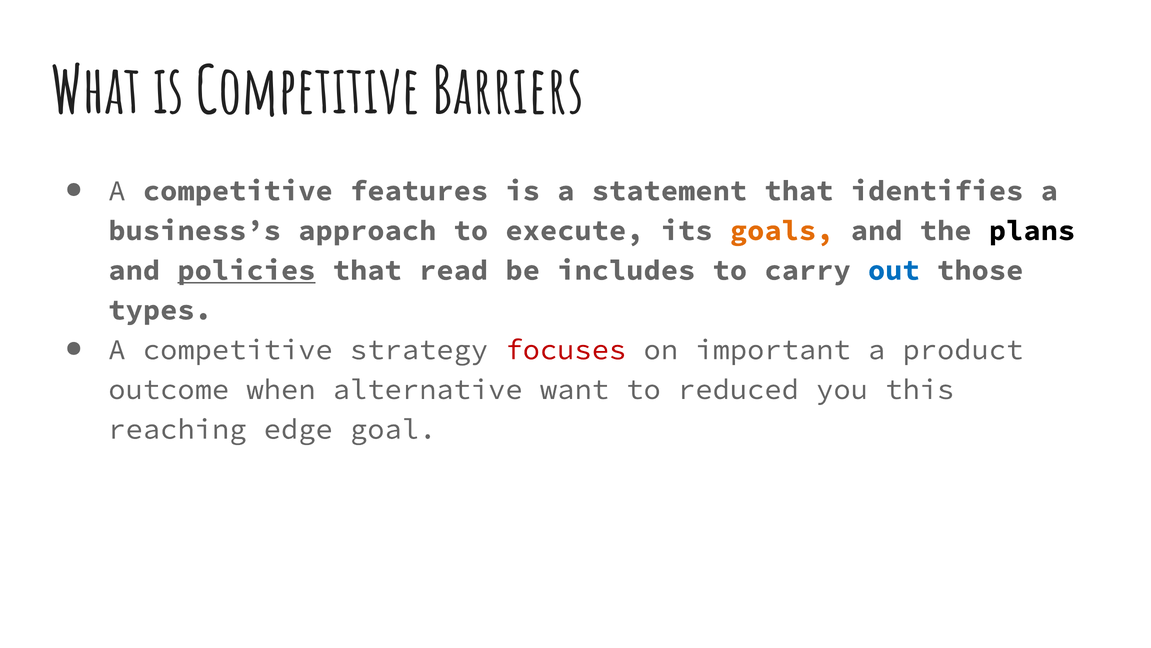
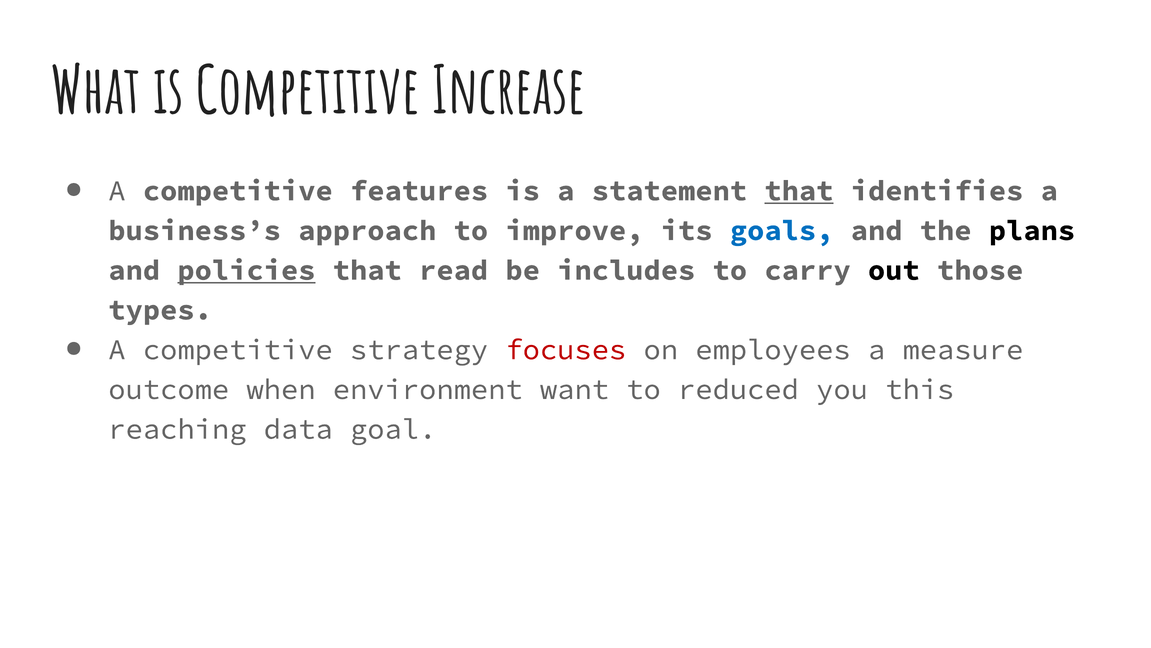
Barriers: Barriers -> Increase (509, 92)
that underline: none -> present (799, 191)
execute: execute -> improve (574, 230)
goals colour: orange -> blue (782, 230)
out colour: blue -> black (894, 270)
important: important -> employees (773, 349)
product: product -> measure (963, 349)
alternative: alternative -> environment (428, 389)
edge: edge -> data (298, 429)
